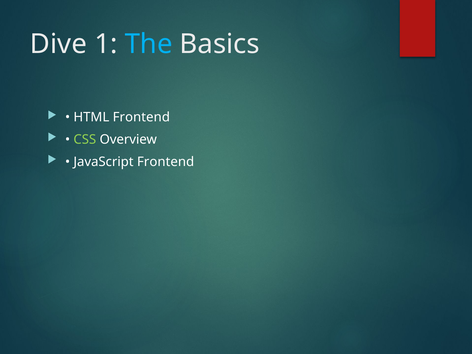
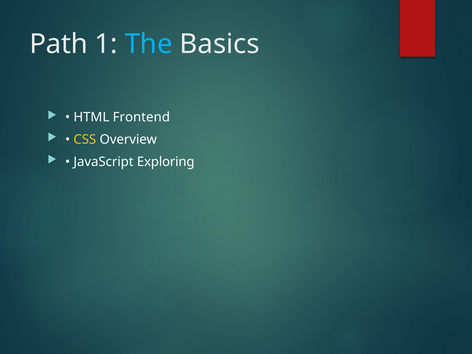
Dive: Dive -> Path (59, 44)
CSS colour: light green -> yellow (85, 139)
JavaScript Frontend: Frontend -> Exploring (166, 162)
